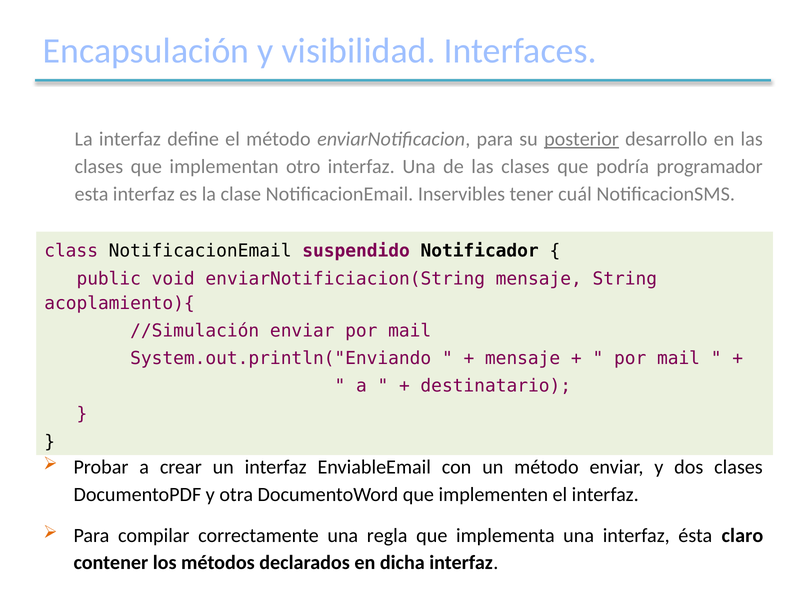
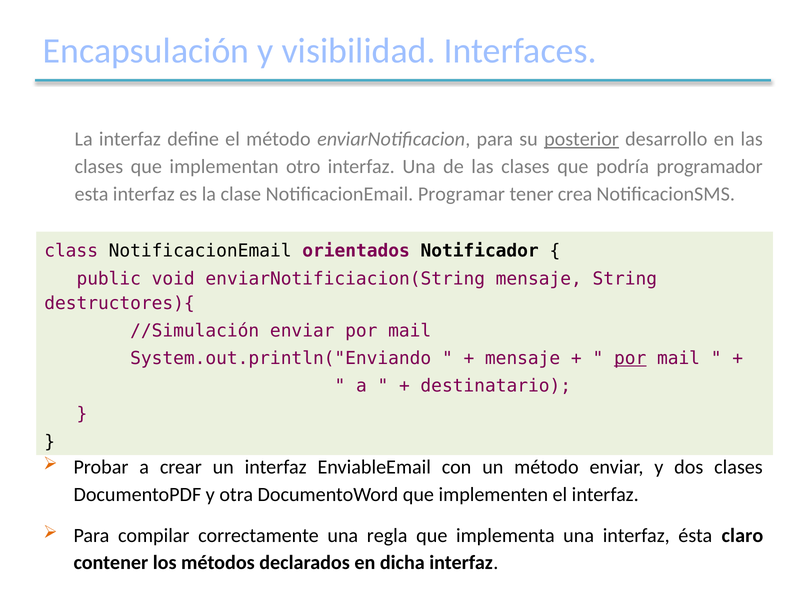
Inservibles: Inservibles -> Programar (461, 194)
cuál: cuál -> crea (575, 194)
suspendido: suspendido -> orientados (356, 251)
acoplamiento){: acoplamiento){ -> destructores){ (120, 303)
por underline: none -> present (630, 358)
